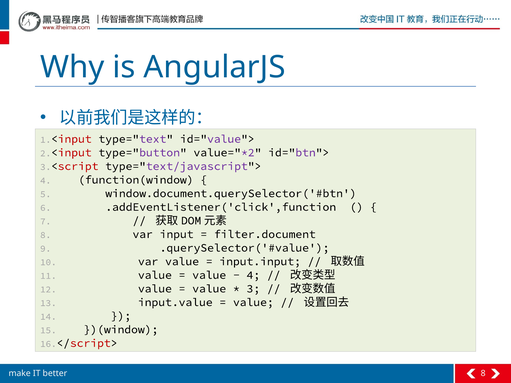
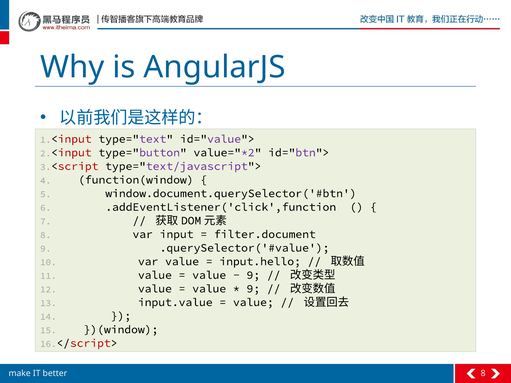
input.input: input.input -> input.hello (260, 262)
4: 4 -> 9 (253, 275)
3: 3 -> 9 (253, 289)
